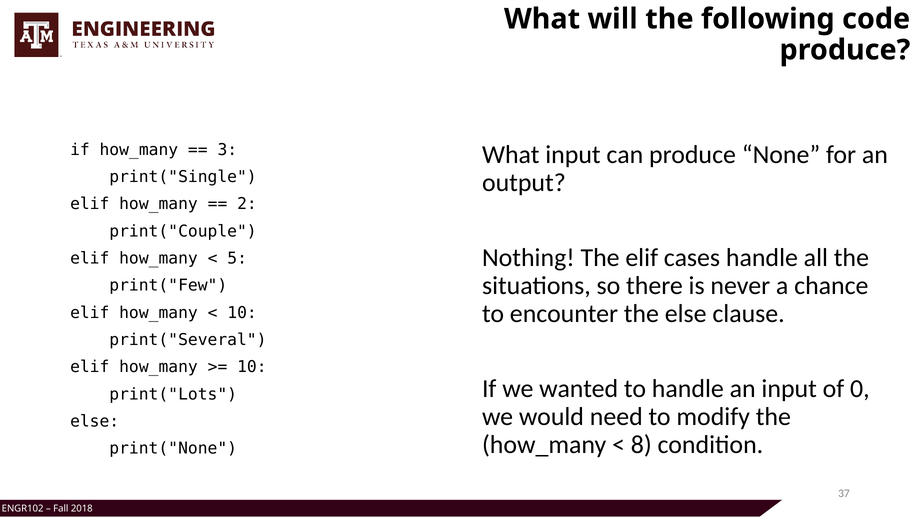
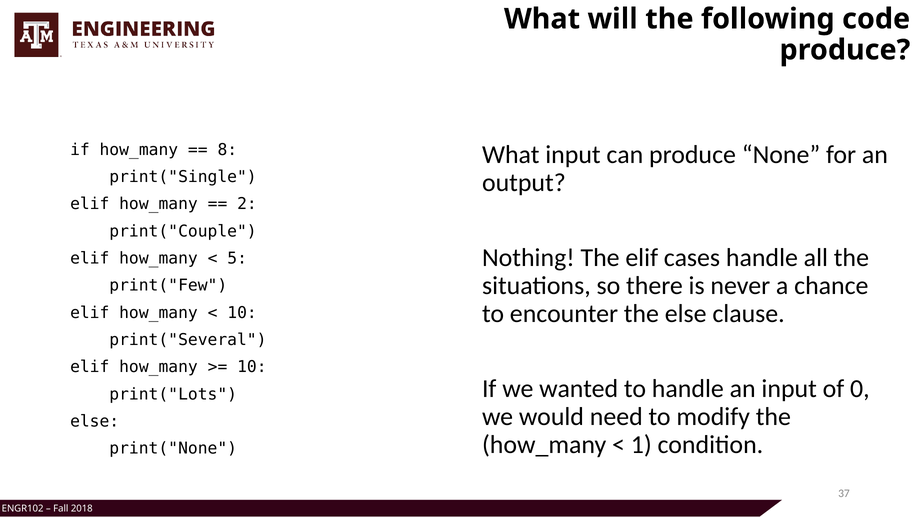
3: 3 -> 8 (227, 150)
8: 8 -> 1 (641, 445)
